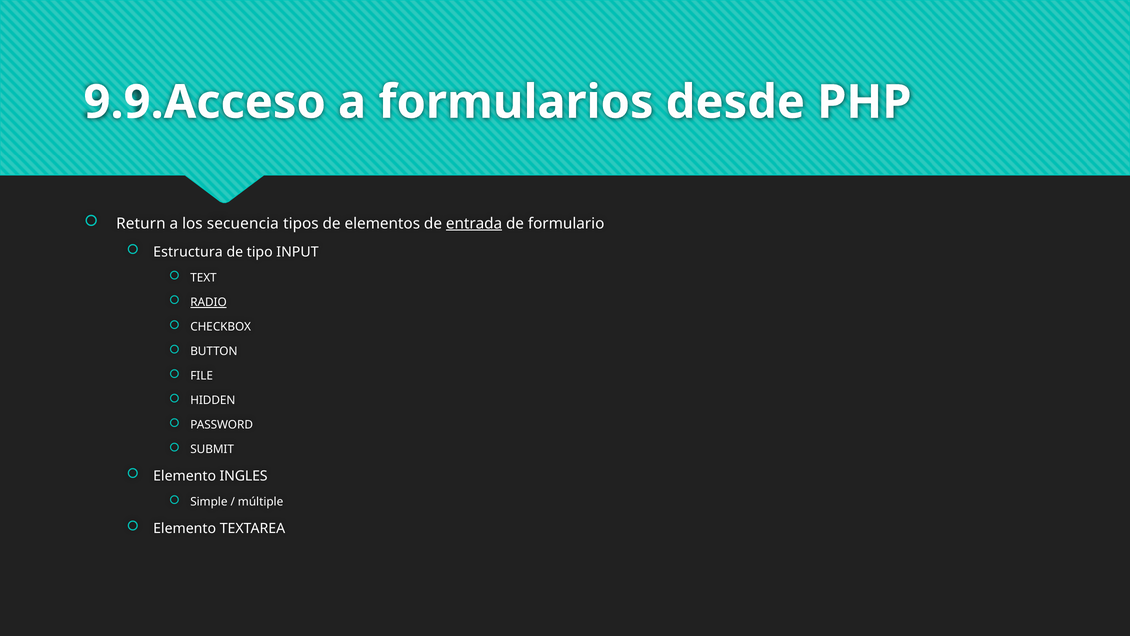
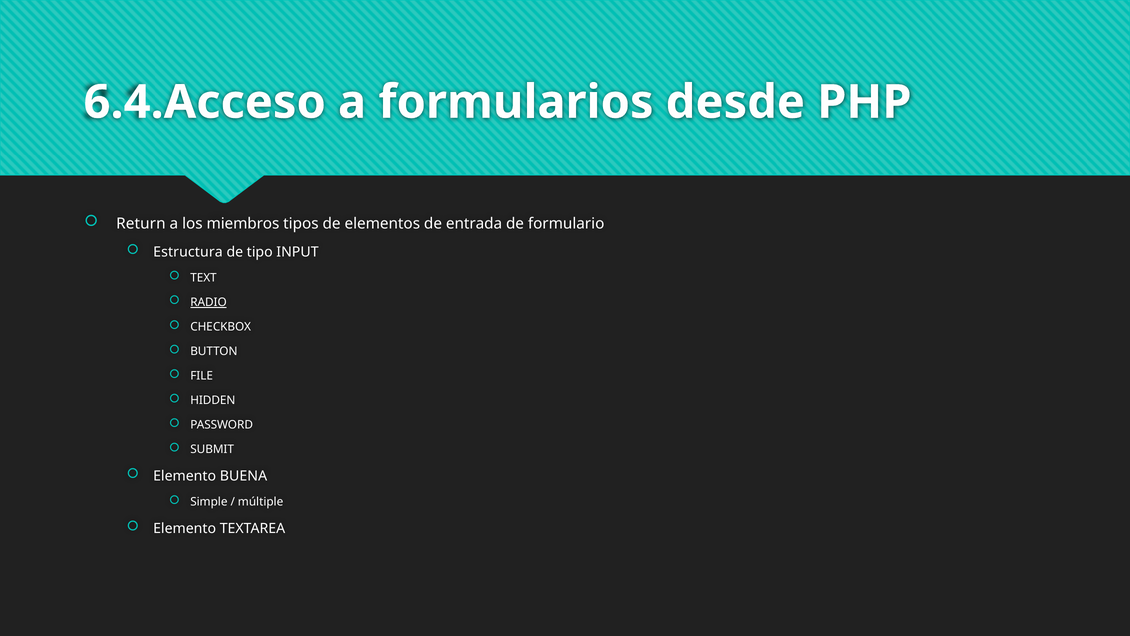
9.9.Acceso: 9.9.Acceso -> 6.4.Acceso (205, 102)
secuencia: secuencia -> miembros (243, 223)
entrada underline: present -> none (474, 223)
INGLES: INGLES -> BUENA (243, 476)
